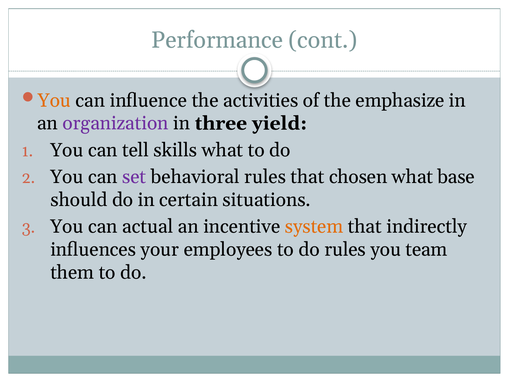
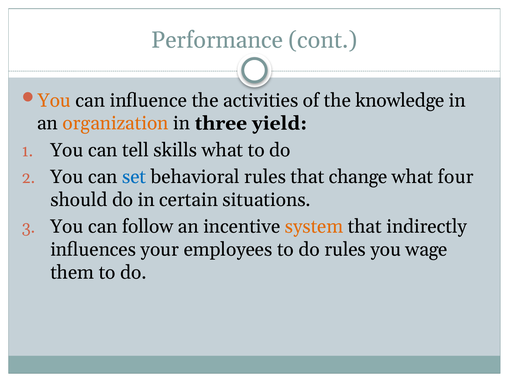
emphasize: emphasize -> knowledge (400, 100)
organization colour: purple -> orange (116, 123)
set colour: purple -> blue (134, 177)
chosen: chosen -> change (358, 177)
base: base -> four (456, 177)
actual: actual -> follow (148, 226)
team: team -> wage (427, 249)
